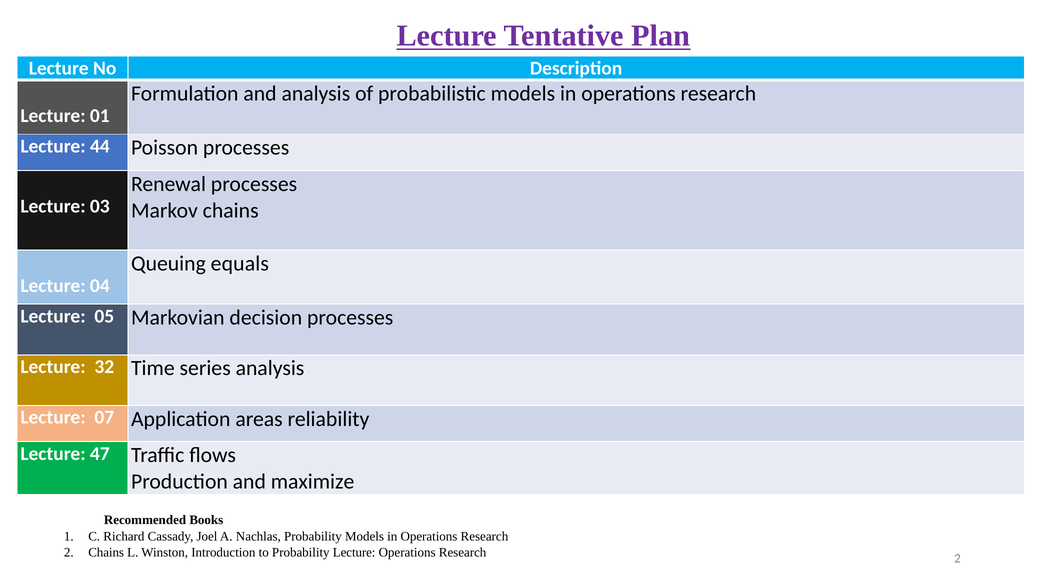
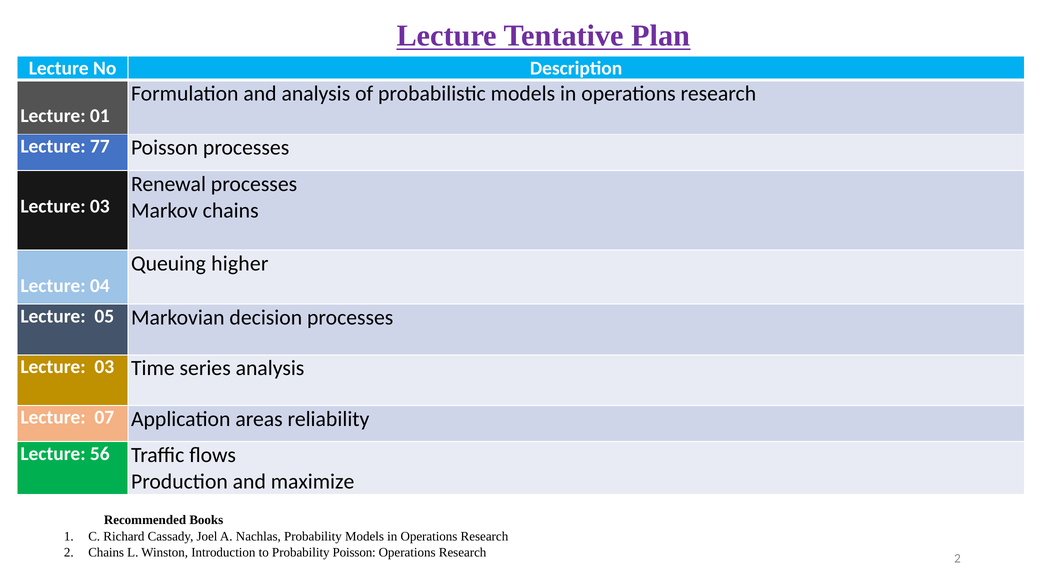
44: 44 -> 77 (100, 146)
equals: equals -> higher (240, 264)
32: 32 -> 03 (104, 367)
47: 47 -> 56 (100, 454)
Probability Lecture: Lecture -> Poisson (354, 552)
